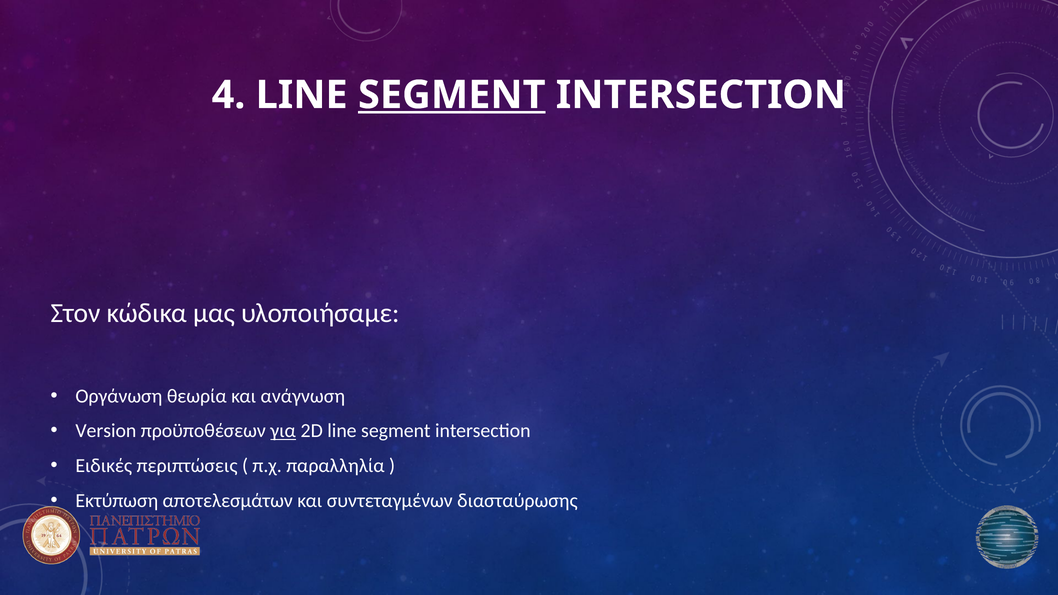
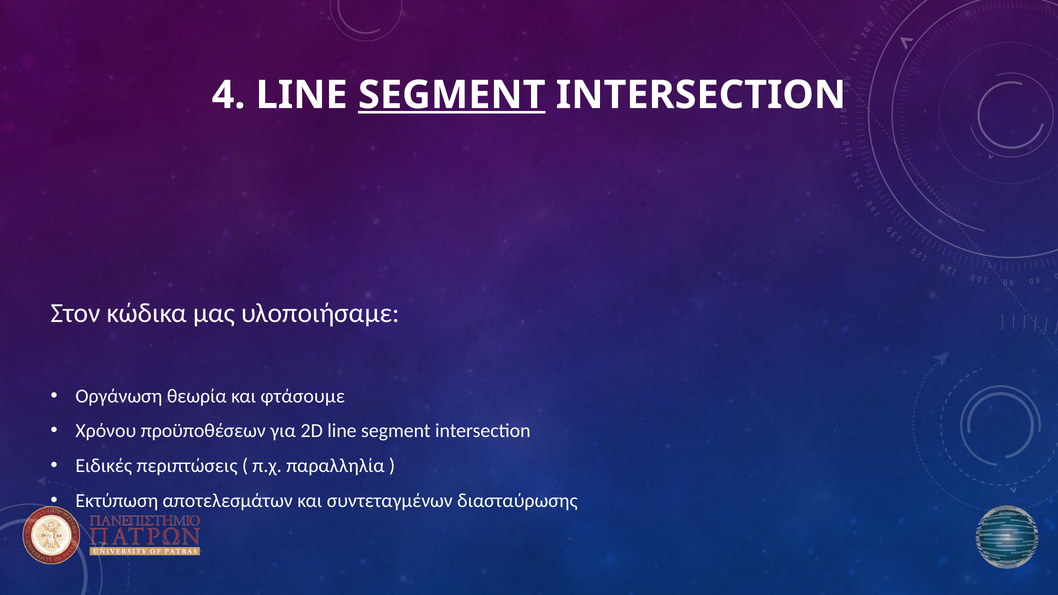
ανάγνωση: ανάγνωση -> φτάσουμε (303, 396)
Version: Version -> Χρόνου (106, 431)
για underline: present -> none (283, 431)
